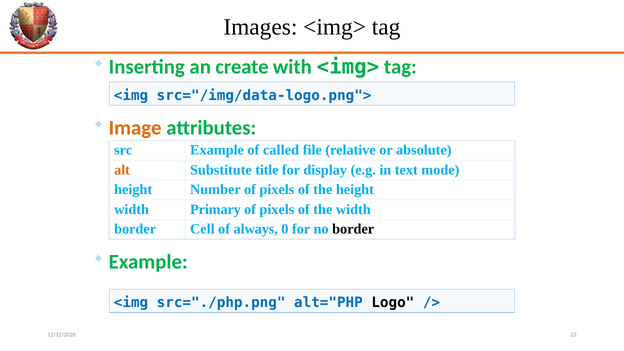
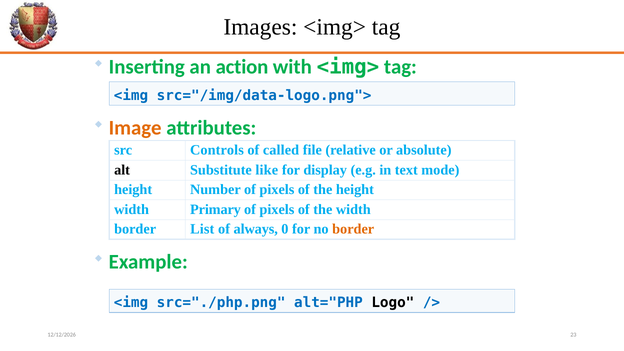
create: create -> action (242, 67)
src Example: Example -> Controls (217, 150)
alt colour: orange -> black (122, 170)
title: title -> like (267, 170)
Cell: Cell -> List (202, 229)
border colour: black -> orange (353, 229)
